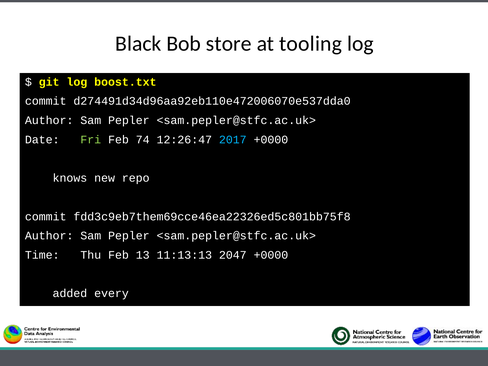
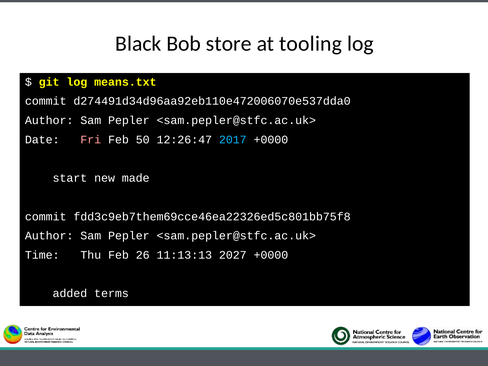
boost.txt: boost.txt -> means.txt (125, 82)
Fri colour: light green -> pink (91, 140)
74: 74 -> 50 (143, 140)
knows: knows -> start (70, 178)
repo: repo -> made (136, 178)
13: 13 -> 26 (143, 255)
2047: 2047 -> 2027 (233, 255)
every: every -> terms (111, 293)
